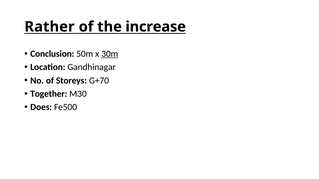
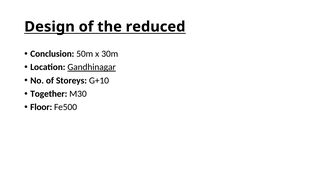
Rather: Rather -> Design (50, 27)
increase: increase -> reduced (156, 27)
30m underline: present -> none (110, 54)
Gandhinagar underline: none -> present (92, 67)
G+70: G+70 -> G+10 (99, 81)
Does: Does -> Floor (41, 107)
